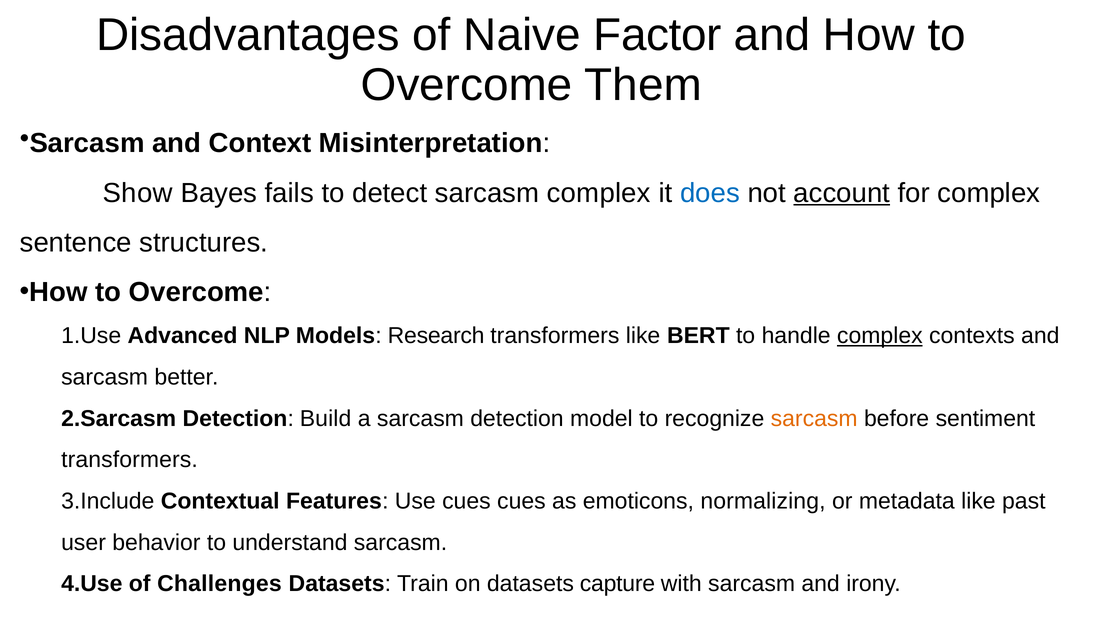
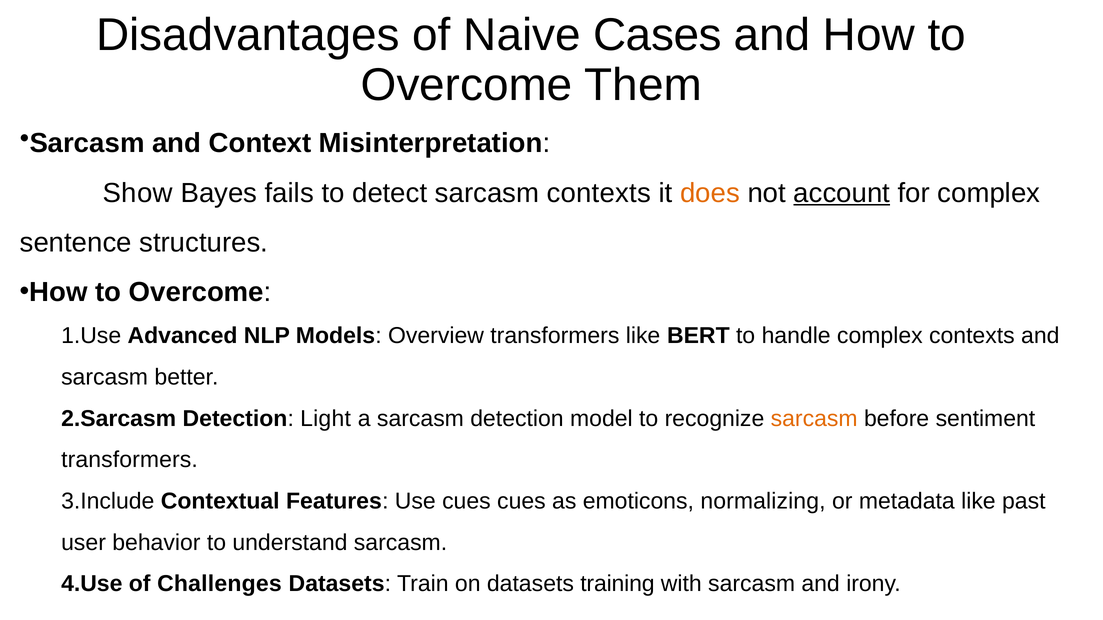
Factor: Factor -> Cases (657, 35)
sarcasm complex: complex -> contexts (599, 193)
does colour: blue -> orange (710, 193)
Research: Research -> Overview (436, 336)
complex underline: present -> none (880, 336)
Build: Build -> Light (326, 419)
capture: capture -> training (617, 584)
